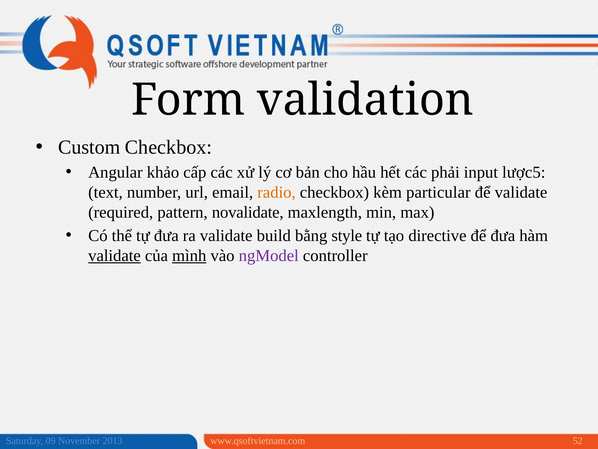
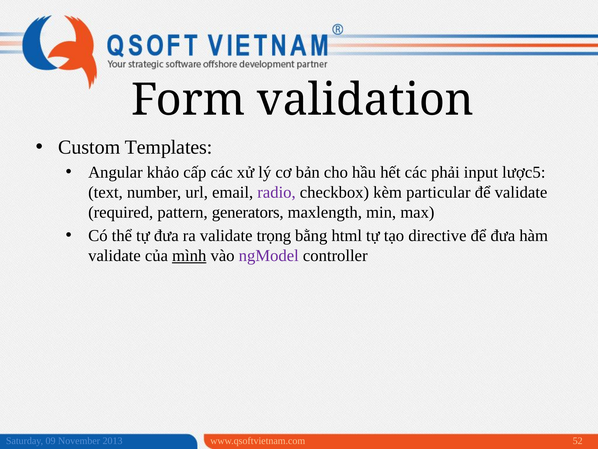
Custom Checkbox: Checkbox -> Templates (169, 147)
radio colour: orange -> purple (277, 192)
novalidate: novalidate -> generators (248, 212)
build: build -> trọng (274, 235)
style: style -> html (347, 235)
validate underline: present -> none (114, 255)
